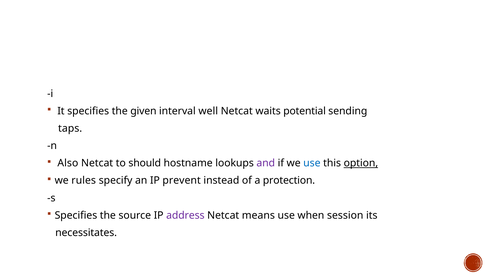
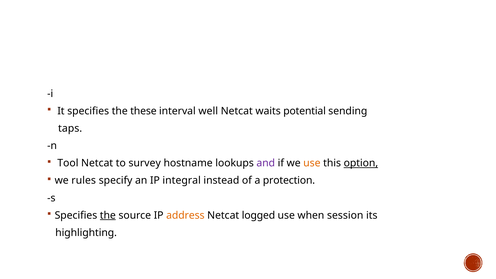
given: given -> these (143, 111)
Also: Also -> Tool (68, 163)
should: should -> survey (145, 163)
use colour: blue -> orange (312, 163)
prevent: prevent -> integral (182, 181)
the underline: none -> present (108, 215)
address colour: purple -> orange (185, 215)
means: means -> logged (258, 215)
necessitates: necessitates -> highlighting (86, 233)
